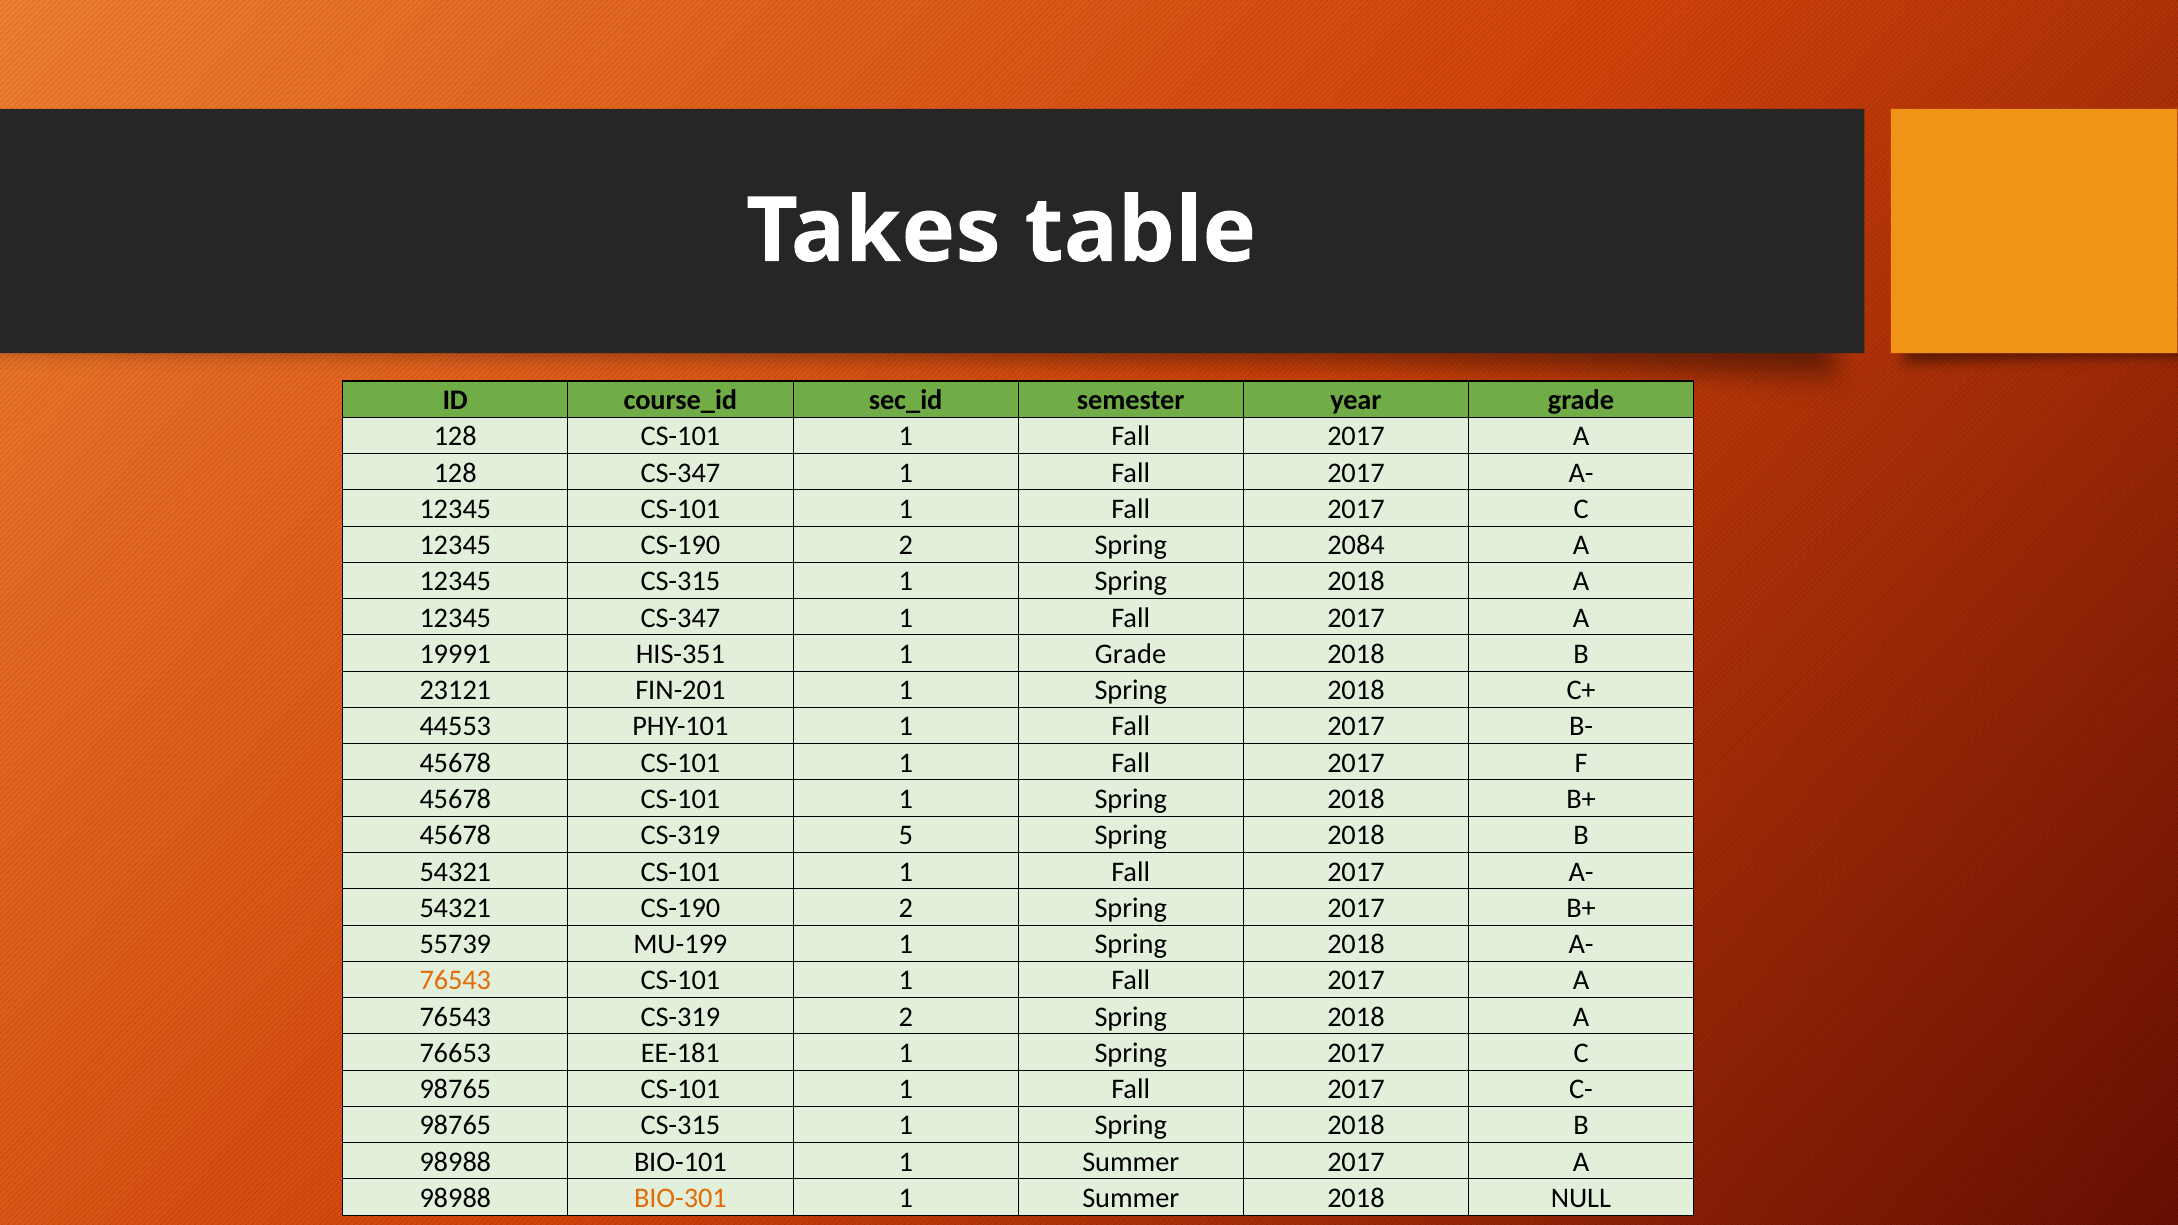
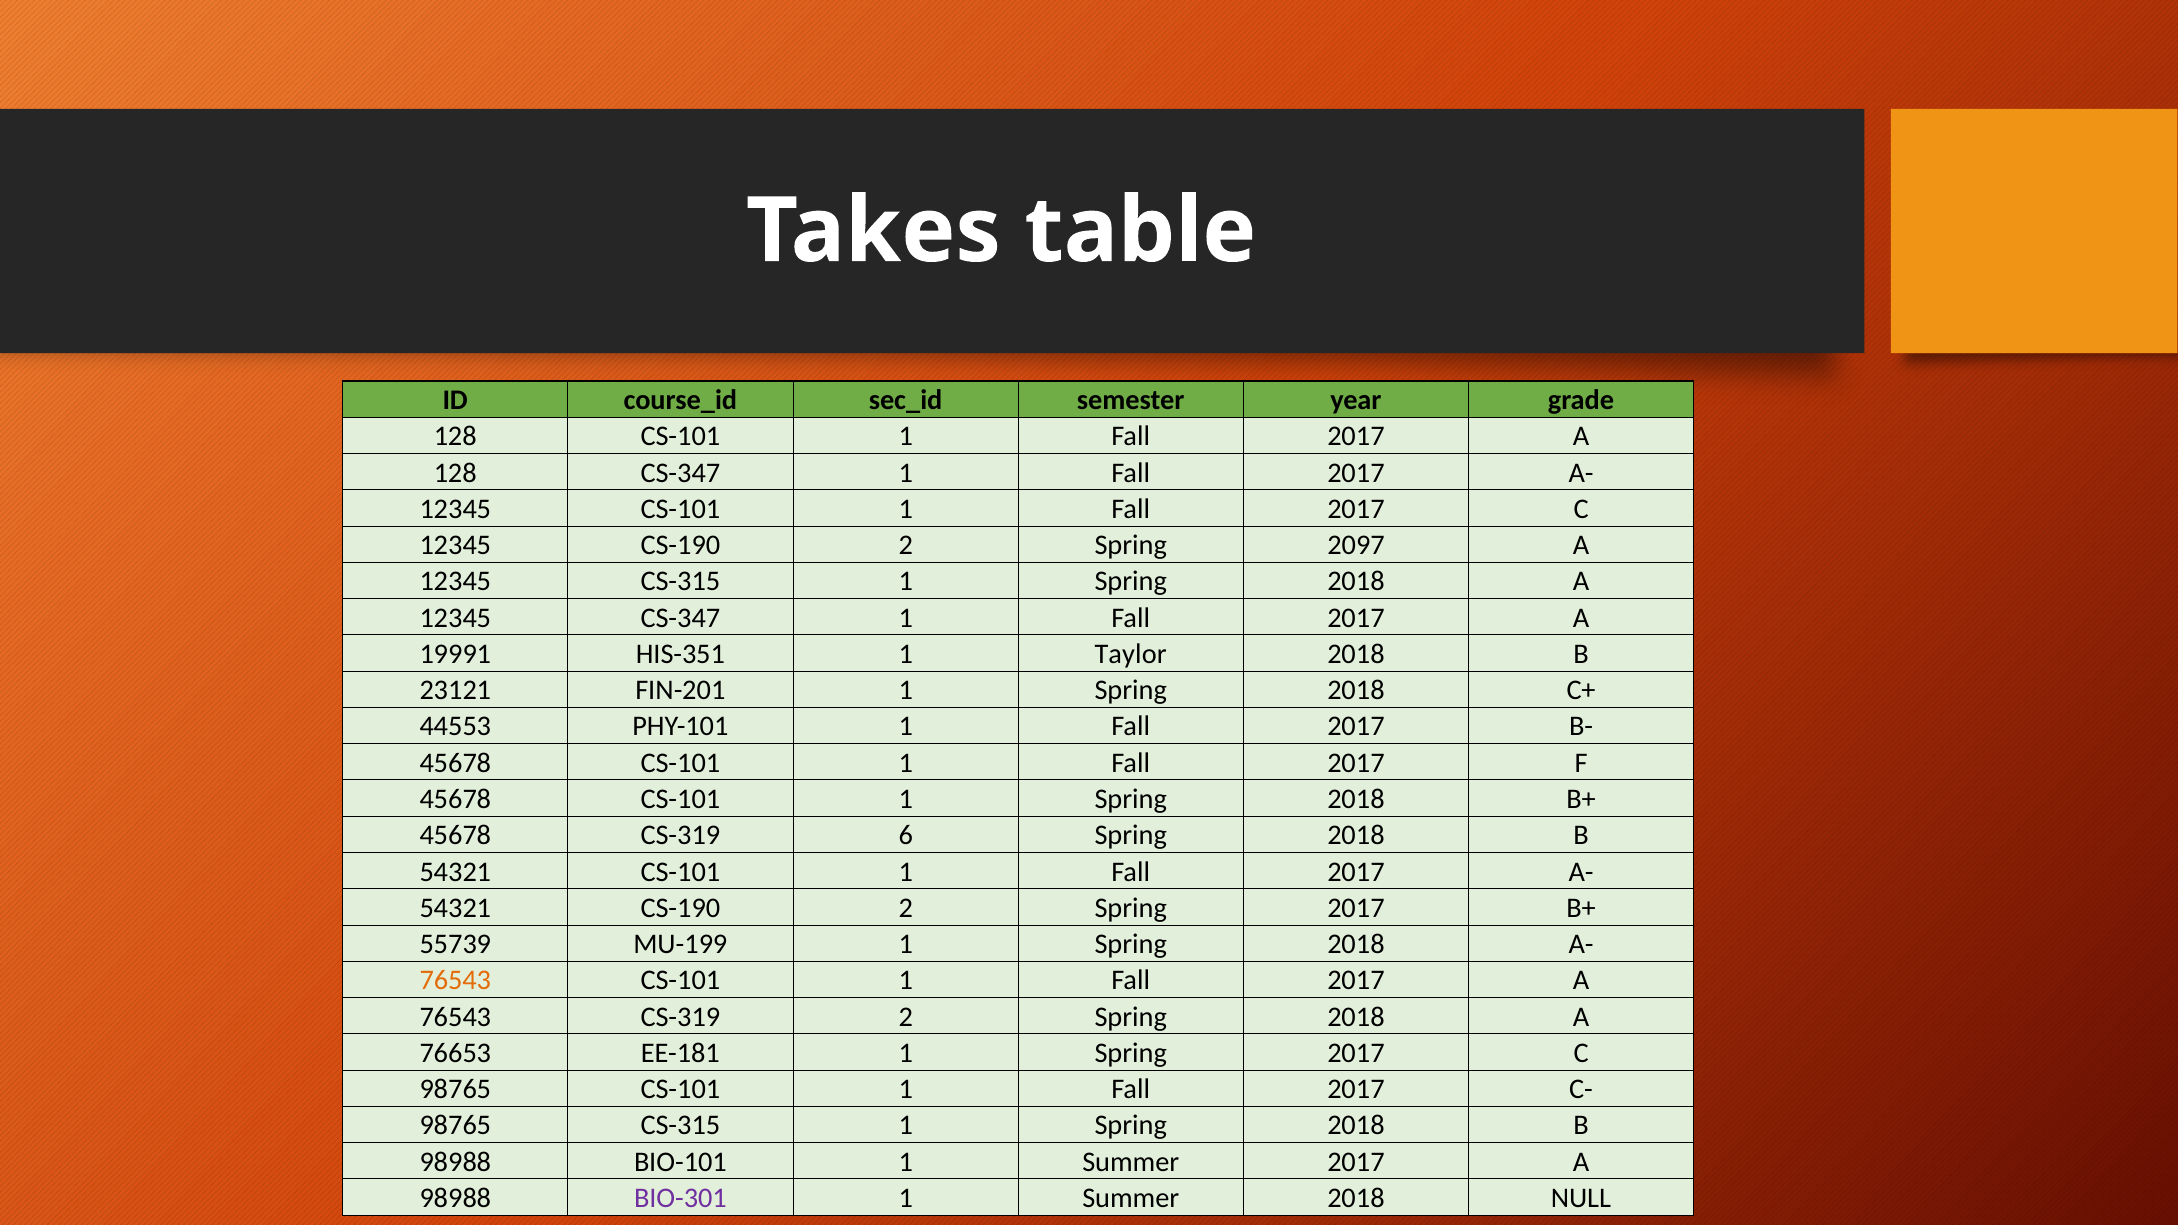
2084: 2084 -> 2097 (1356, 545)
1 Grade: Grade -> Taylor (1131, 654)
5: 5 -> 6 (906, 836)
BIO-301 colour: orange -> purple (680, 1199)
